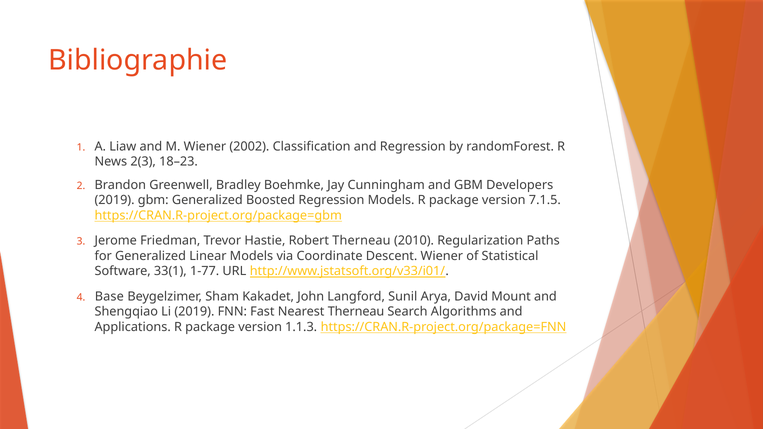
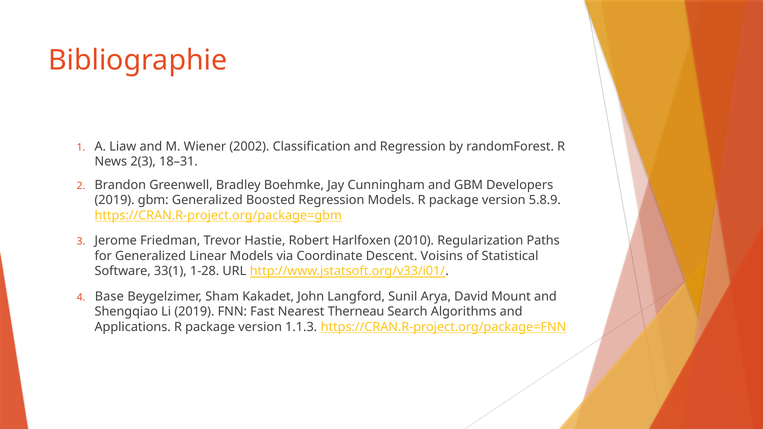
18–23: 18–23 -> 18–31 (179, 162)
7.1.5: 7.1.5 -> 5.8.9 (545, 200)
Robert Therneau: Therneau -> Harlfoxen (362, 241)
Descent Wiener: Wiener -> Voisins (442, 256)
1-77: 1-77 -> 1-28 (205, 271)
